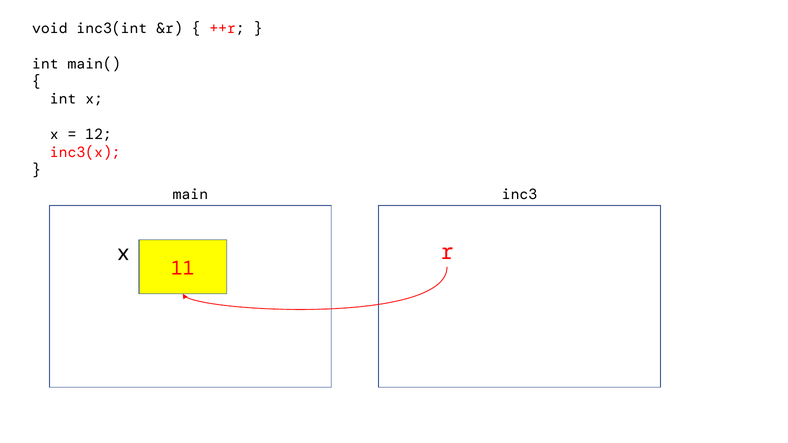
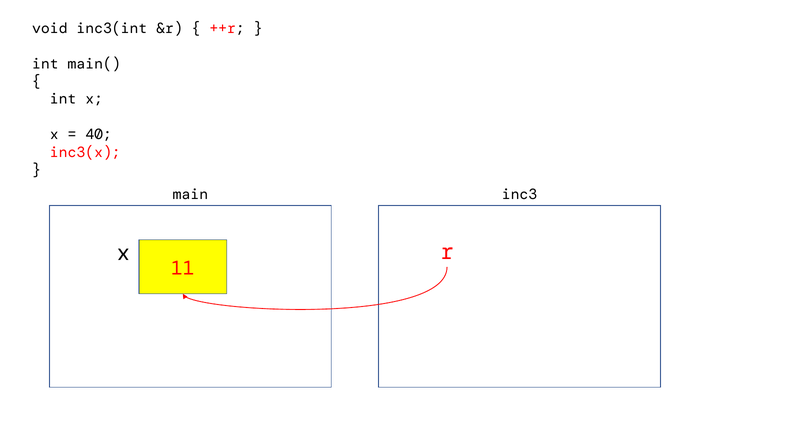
12: 12 -> 40 (99, 135)
